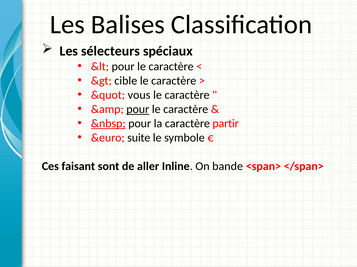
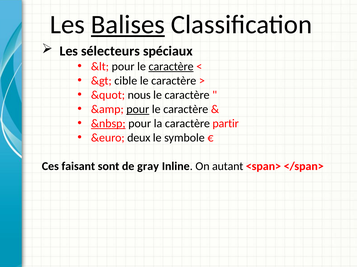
Balises underline: none -> present (128, 25)
caractère underline: none -> present (171, 67)
vous: vous -> nous (139, 95)
suite: suite -> deux (139, 138)
aller: aller -> gray (148, 167)
bande: bande -> autant (228, 167)
